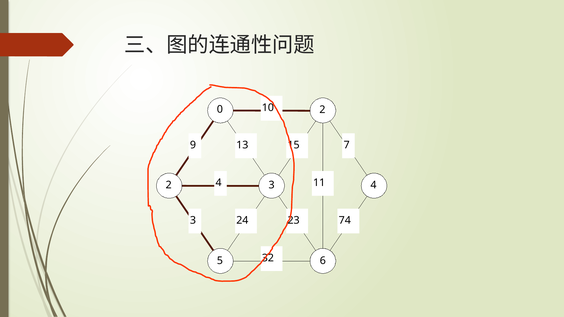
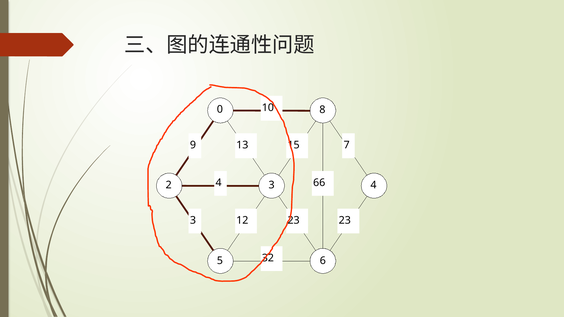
0 2: 2 -> 8 (322, 110)
11: 11 -> 66 (319, 183)
24: 24 -> 12 (242, 220)
23 74: 74 -> 23 (345, 220)
